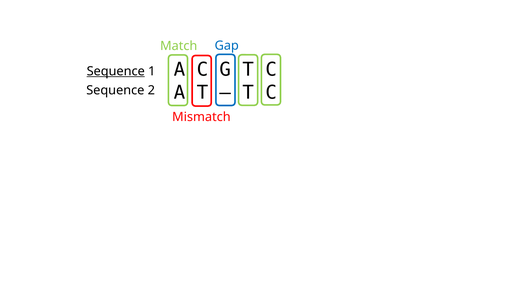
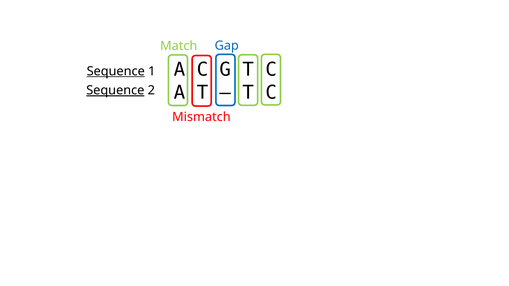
Sequence underline: none -> present (115, 90)
